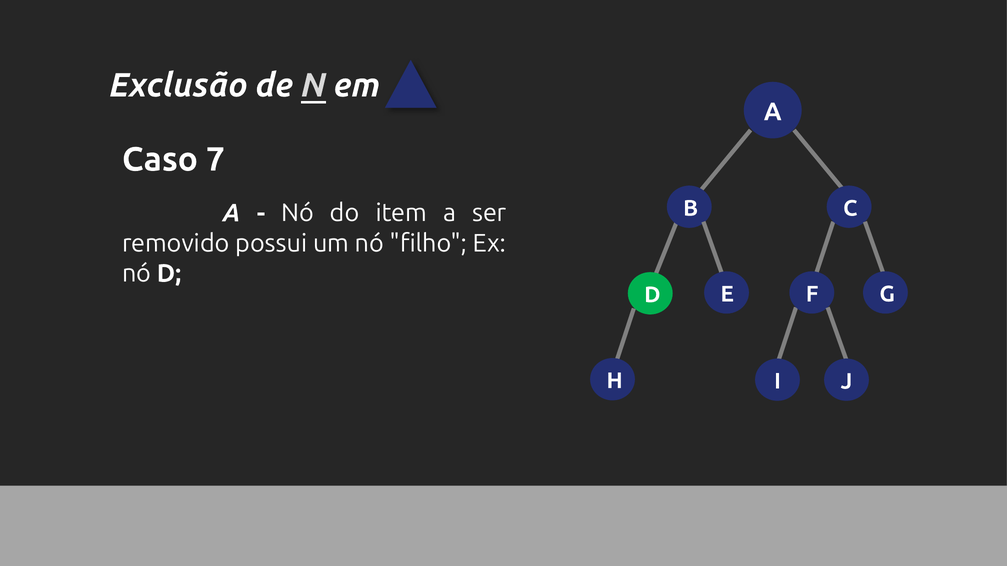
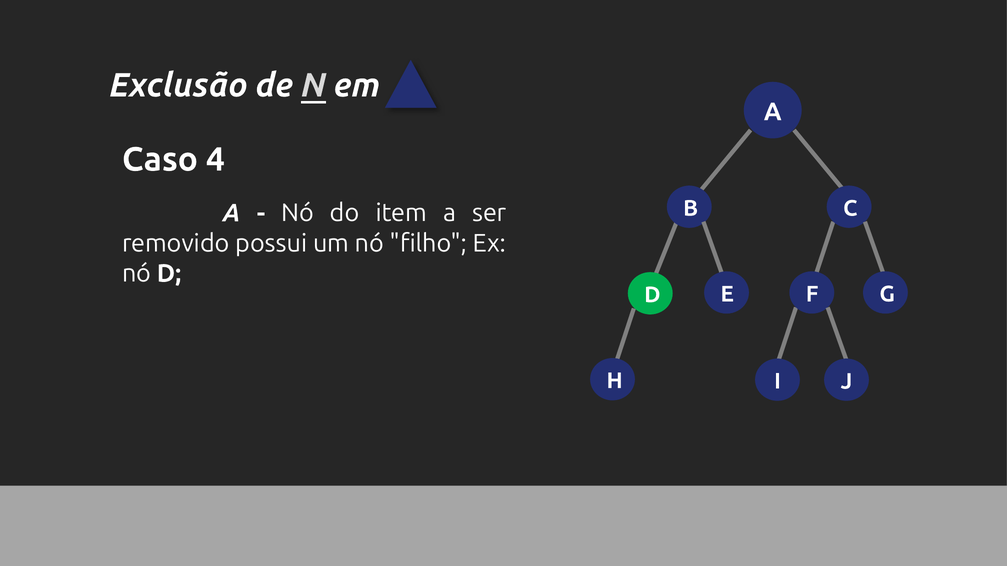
7: 7 -> 4 (215, 160)
